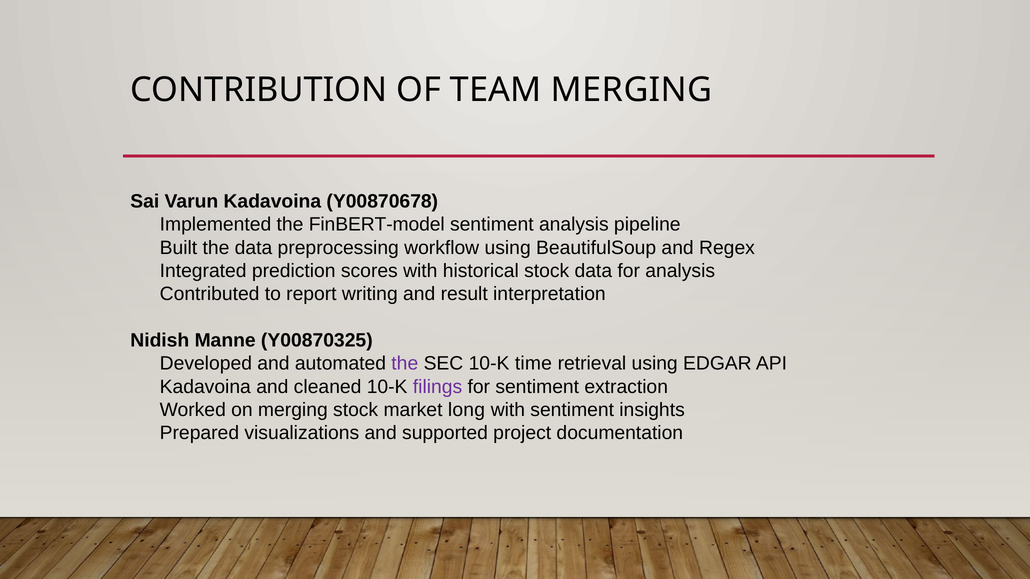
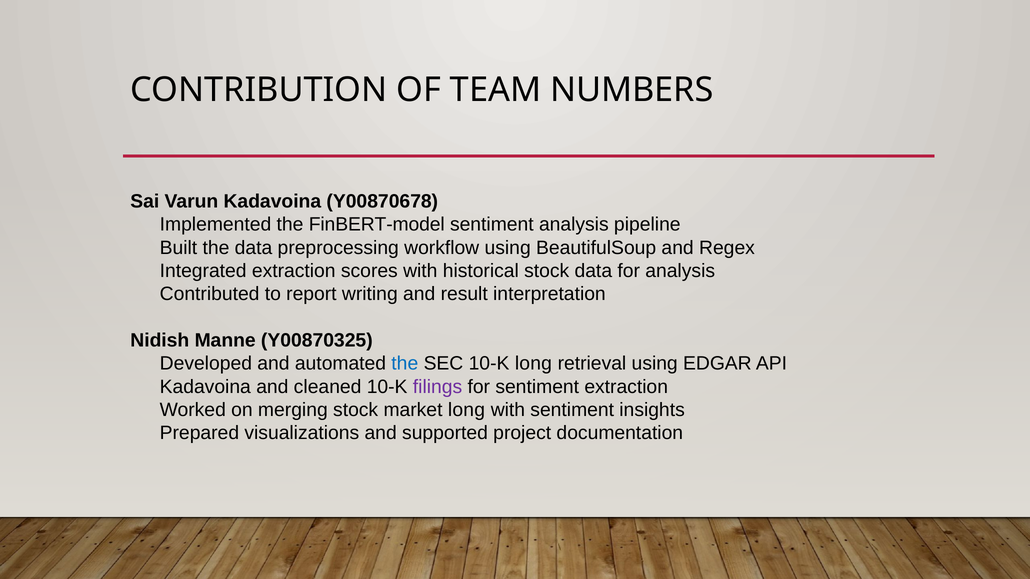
TEAM MERGING: MERGING -> NUMBERS (632, 90)
Integrated prediction: prediction -> extraction (294, 271)
the colour: purple -> blue (405, 364)
10-K time: time -> long (533, 364)
